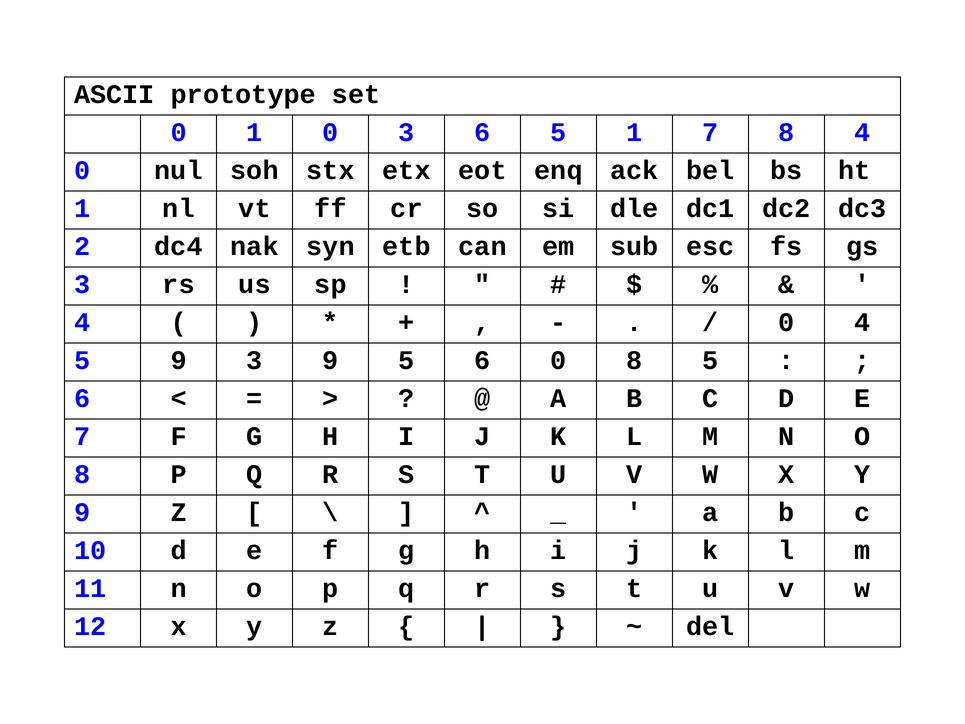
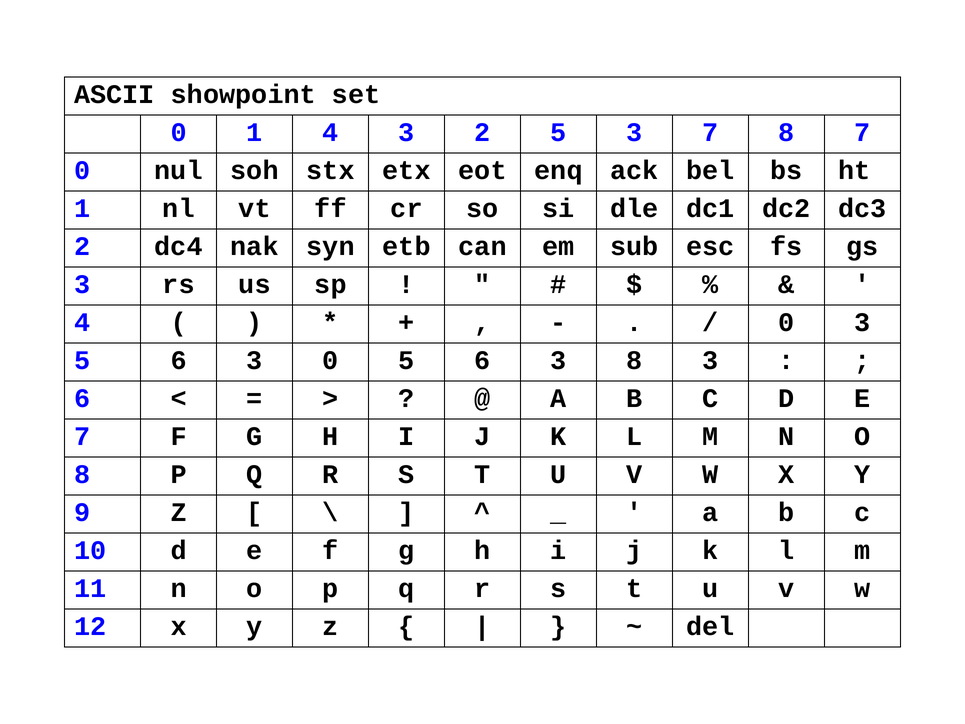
prototype: prototype -> showpoint (243, 94)
1 0: 0 -> 4 (331, 132)
3 6: 6 -> 2 (482, 132)
5 1: 1 -> 3 (634, 132)
8 4: 4 -> 7 (862, 132)
0 4: 4 -> 3 (862, 322)
9: 9 -> 6 (179, 360)
3 9: 9 -> 0 (331, 360)
0: 0 -> 3 (558, 360)
8 5: 5 -> 3 (710, 360)
